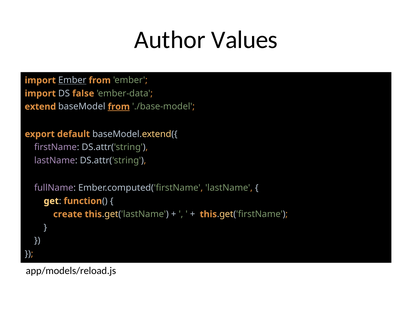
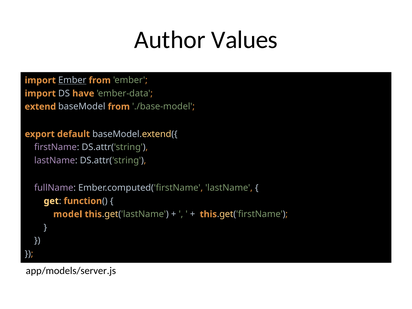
false: false -> have (83, 93)
from underline: present -> none (119, 107)
create: create -> model (68, 214)
app/models/reload.js: app/models/reload.js -> app/models/server.js (71, 271)
